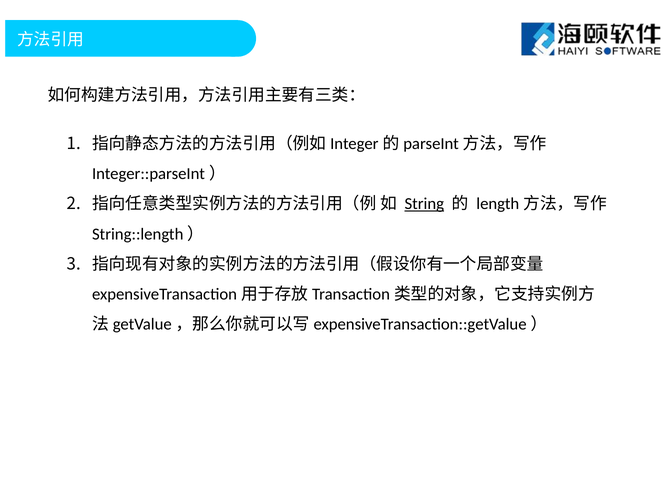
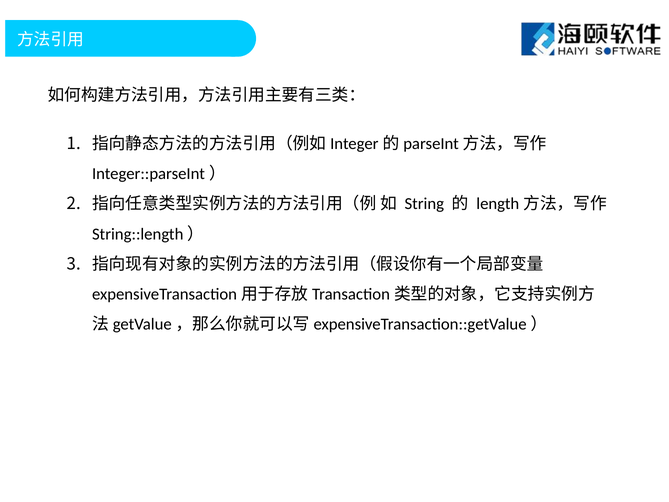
String underline: present -> none (424, 204)
